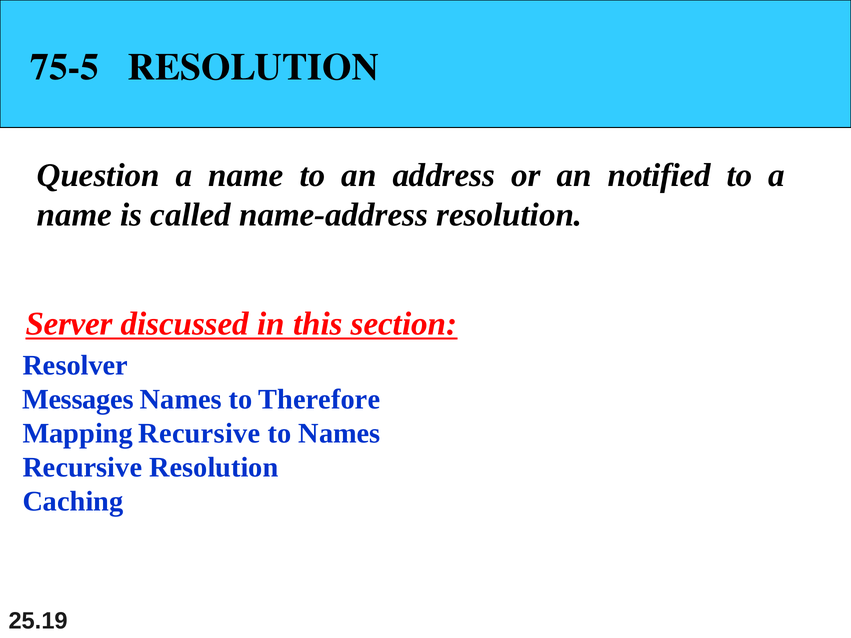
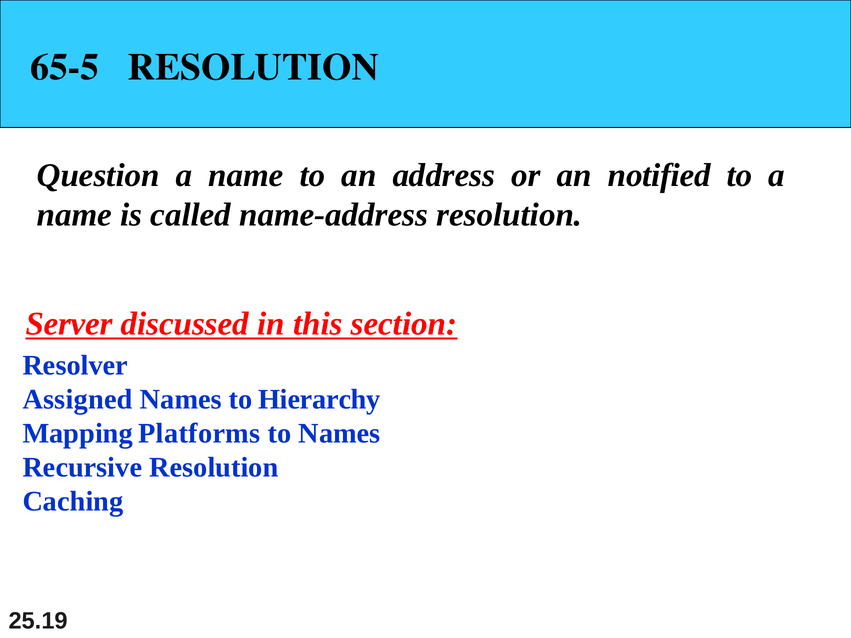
75-5: 75-5 -> 65-5 (65, 67)
Messages: Messages -> Assigned (78, 399)
Therefore: Therefore -> Hierarchy (319, 399)
Mapping Recursive: Recursive -> Platforms (199, 433)
